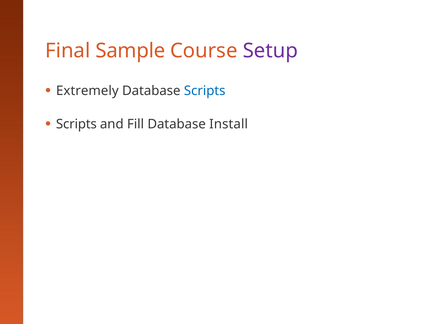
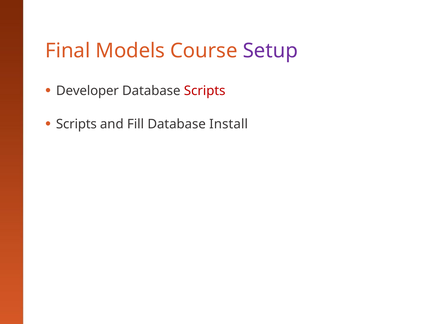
Sample: Sample -> Models (130, 51)
Extremely: Extremely -> Developer (87, 91)
Scripts colour: blue -> red (205, 91)
